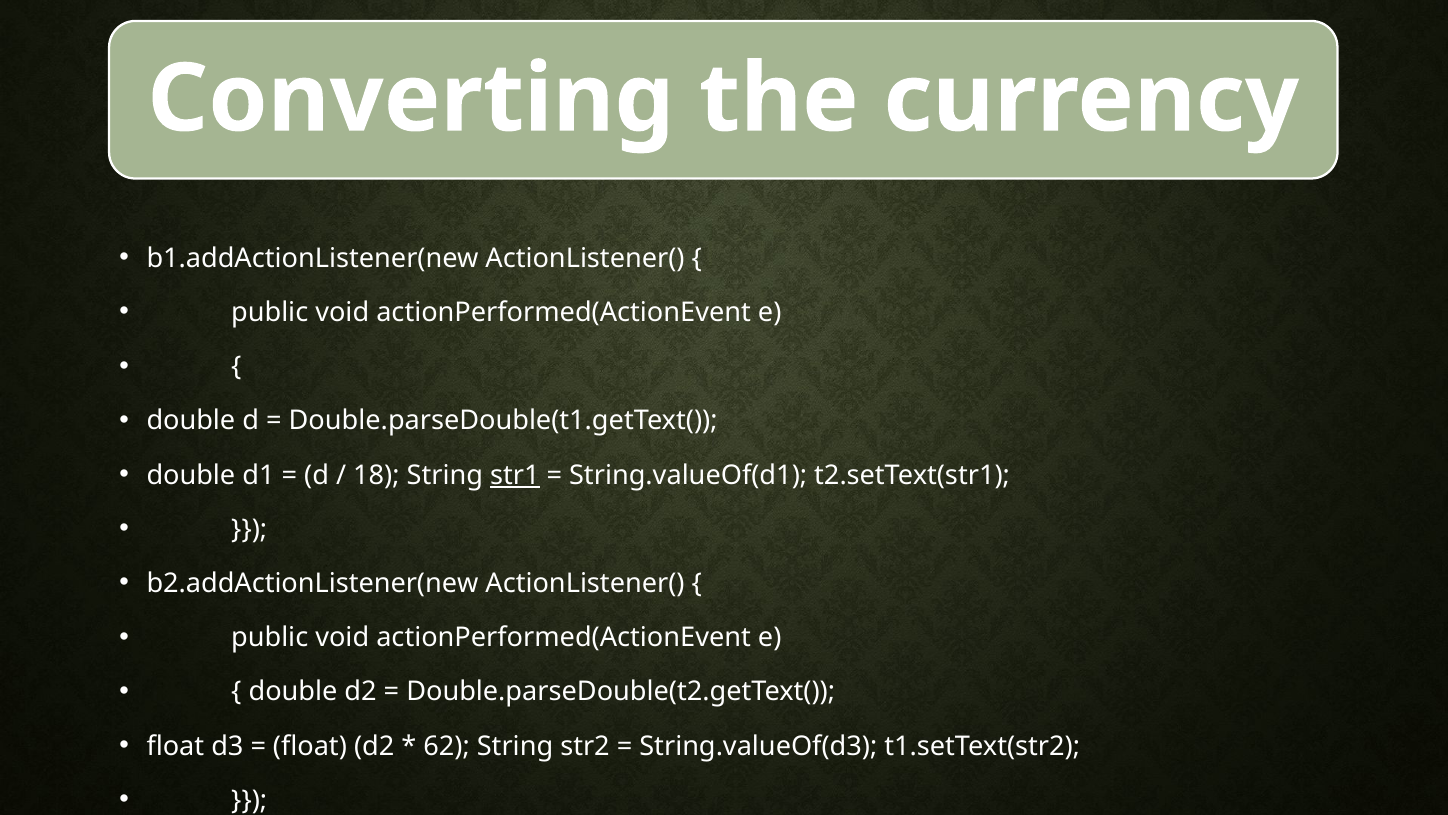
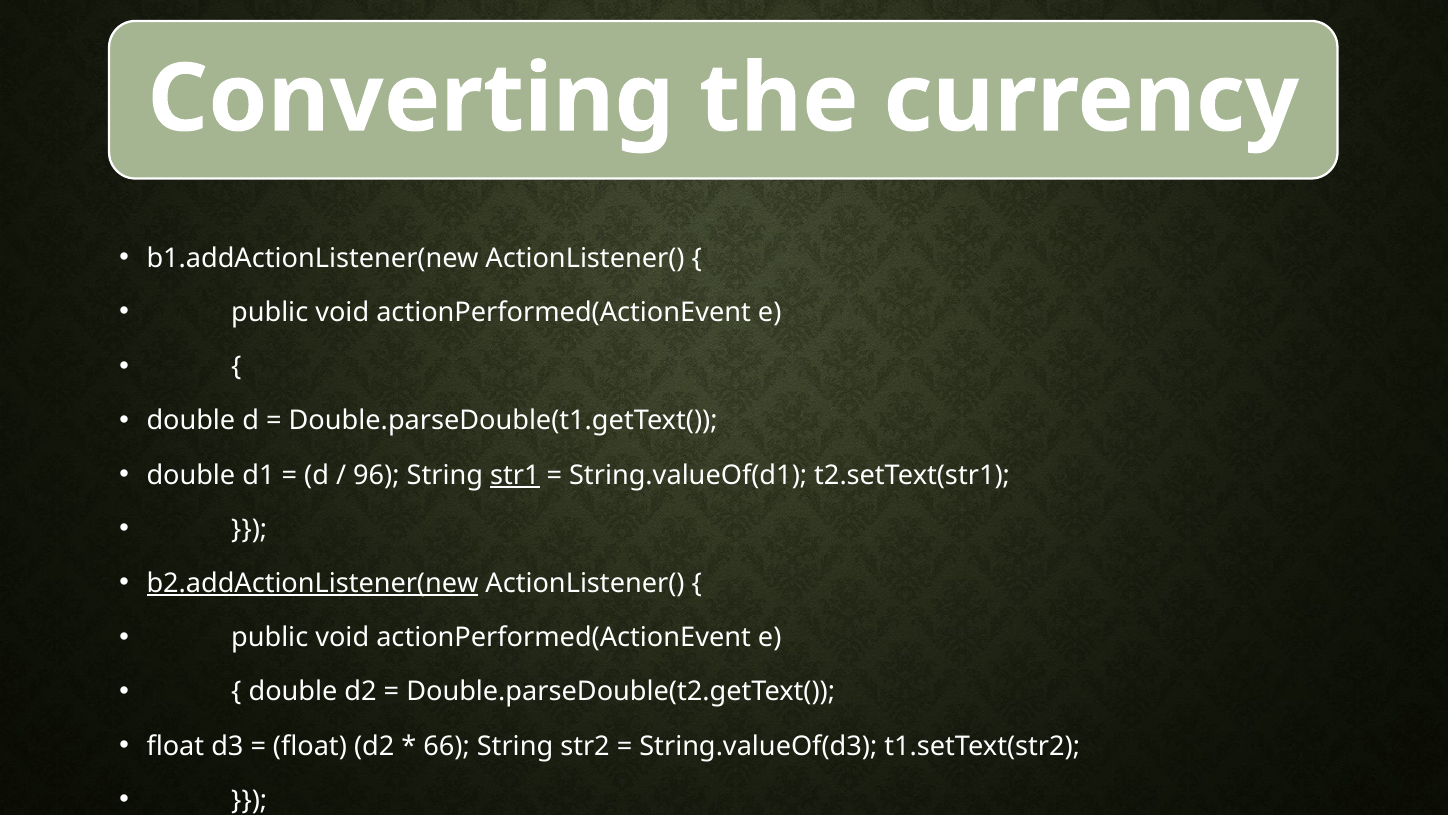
18: 18 -> 96 (376, 475)
b2.addActionListener(new underline: none -> present (312, 583)
62: 62 -> 66 (447, 746)
